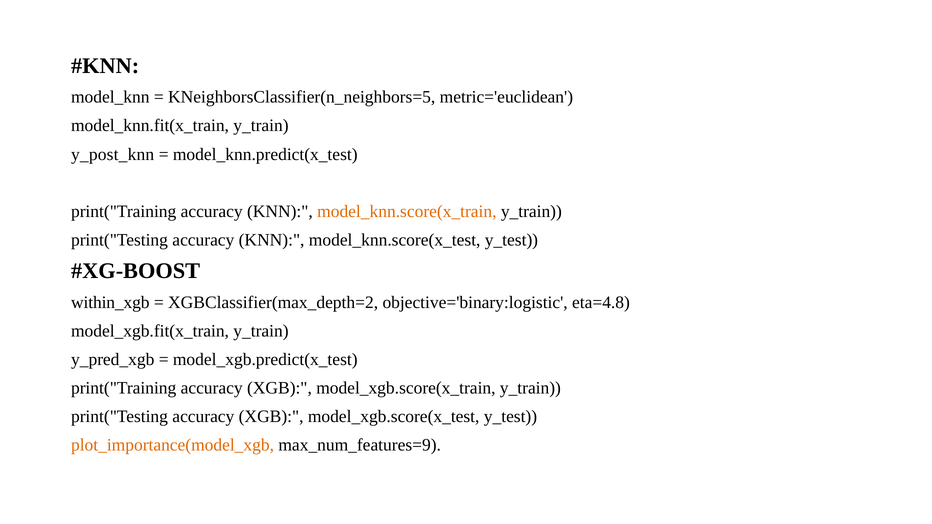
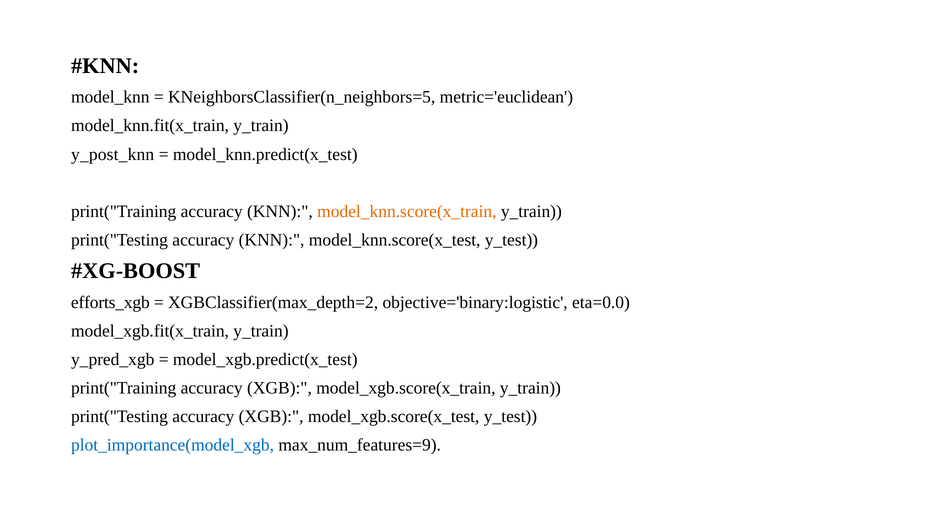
within_xgb: within_xgb -> efforts_xgb (110, 302)
eta=4.8: eta=4.8 -> eta=0.0 (601, 302)
plot_importance(model_xgb colour: orange -> blue (173, 445)
